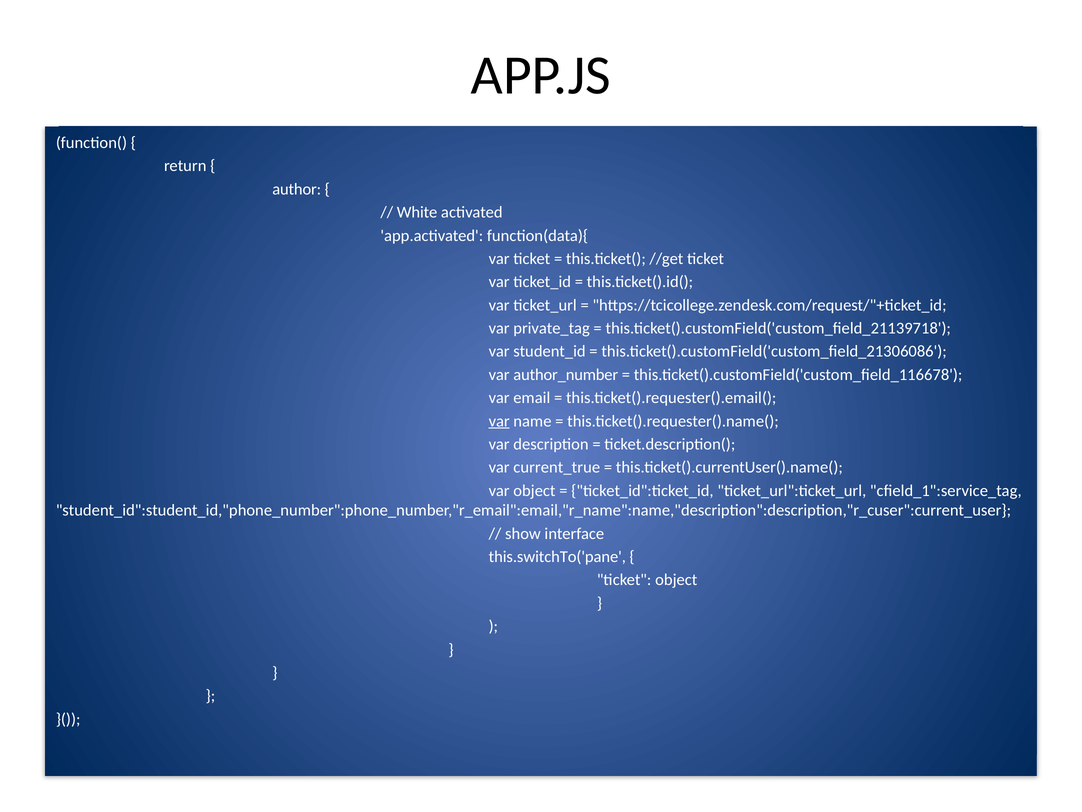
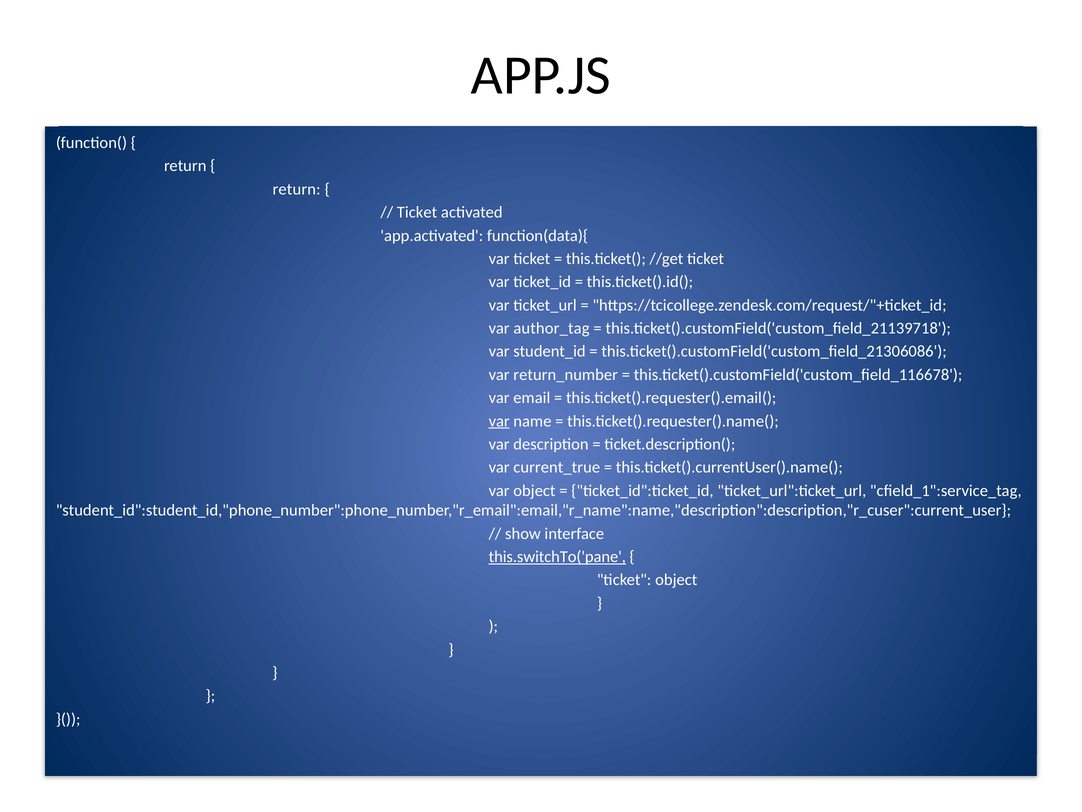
author: author -> return (297, 189)
White: White -> Ticket (417, 212)
private_tag: private_tag -> author_tag (551, 328)
author_number: author_number -> return_number (566, 374)
this.switchTo('pane underline: none -> present (557, 557)
